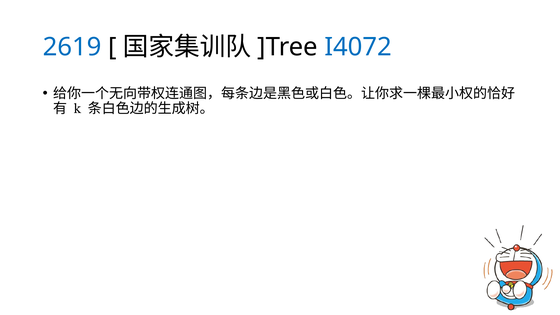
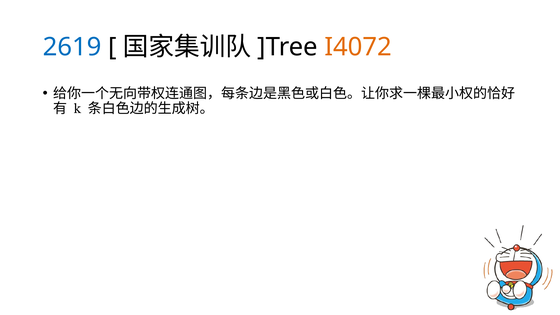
I4072 colour: blue -> orange (358, 47)
